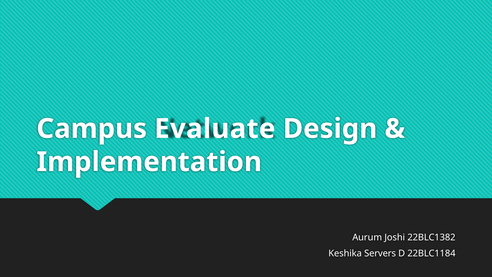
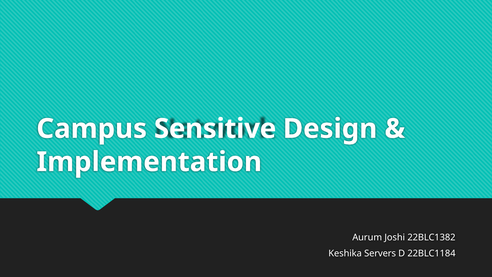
Evaluate: Evaluate -> Sensitive (215, 129)
